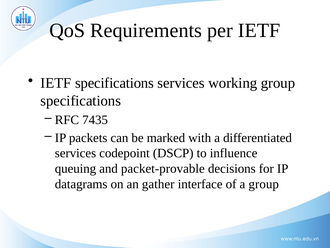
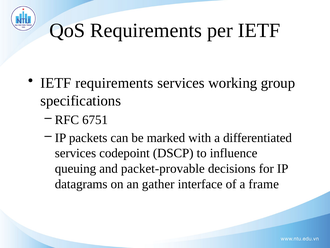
IETF specifications: specifications -> requirements (114, 83)
7435: 7435 -> 6751 (95, 120)
a group: group -> frame (264, 184)
